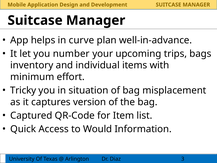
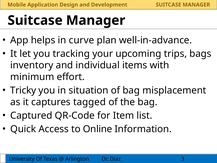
number: number -> tracking (71, 54)
version: version -> tagged (89, 102)
Would: Would -> Online (98, 129)
